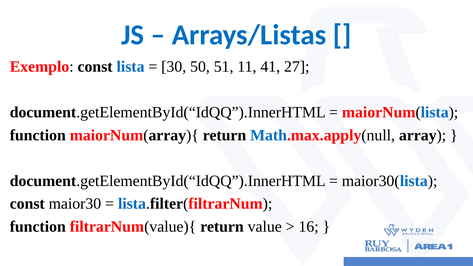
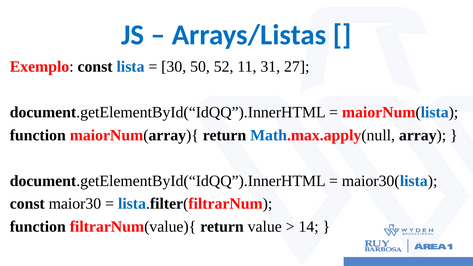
51: 51 -> 52 (224, 67)
41: 41 -> 31 (270, 67)
16: 16 -> 14 (309, 227)
